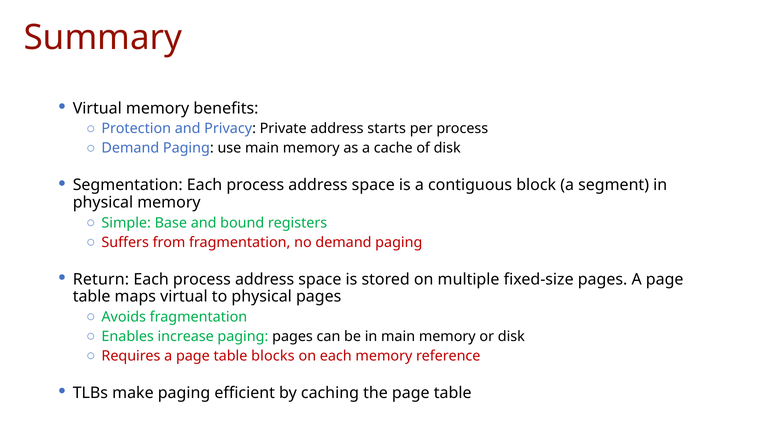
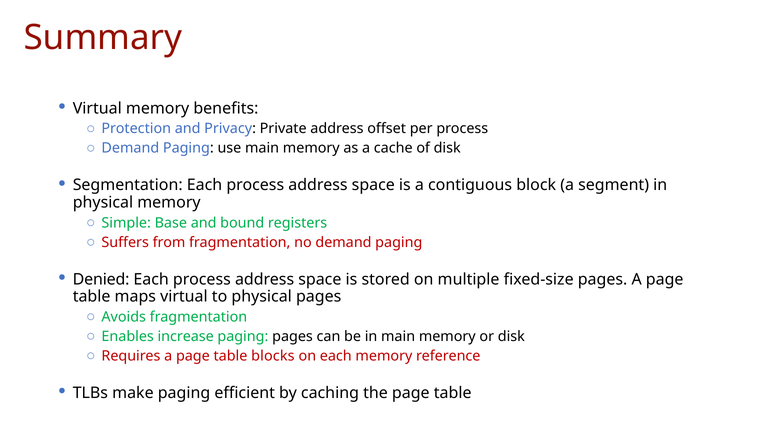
starts: starts -> offset (387, 129)
Return: Return -> Denied (101, 279)
